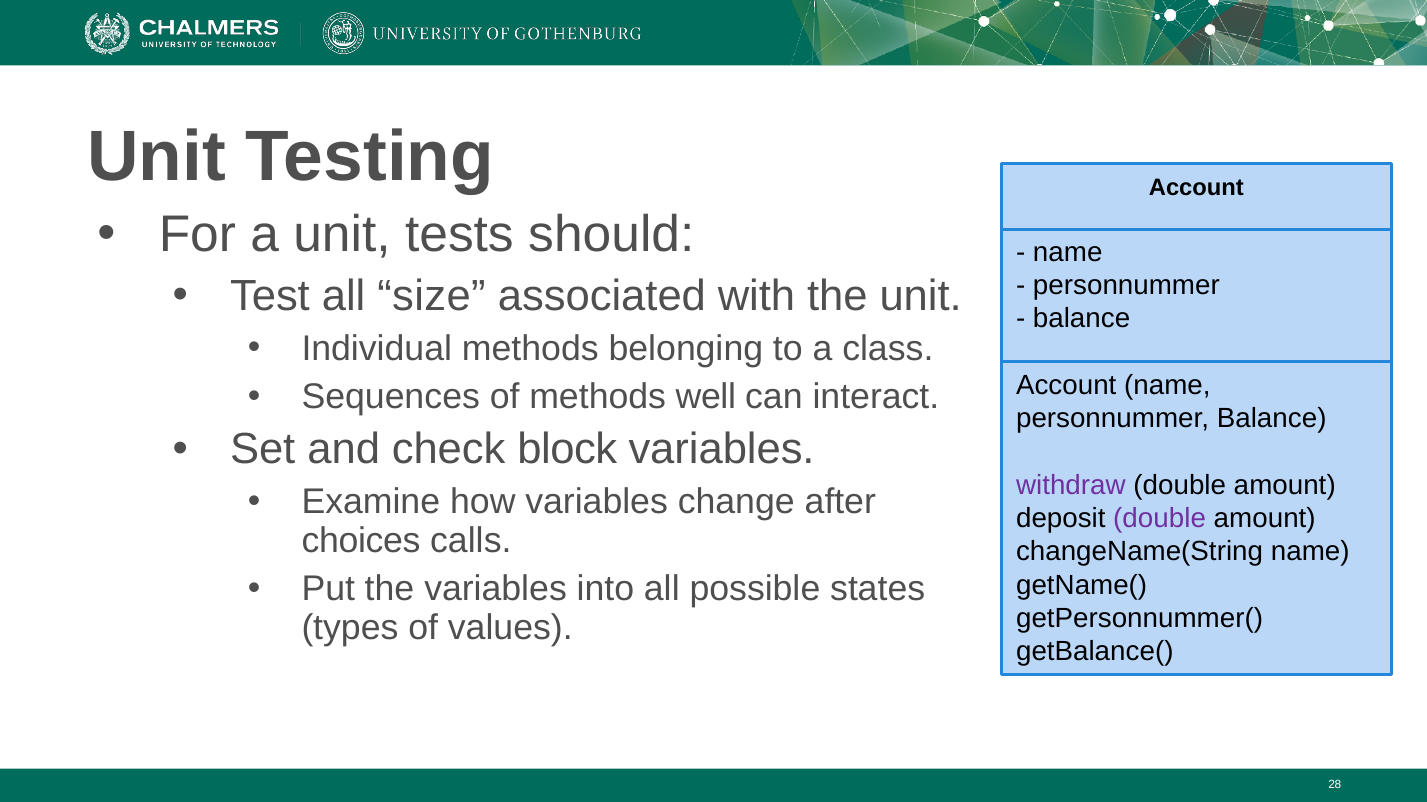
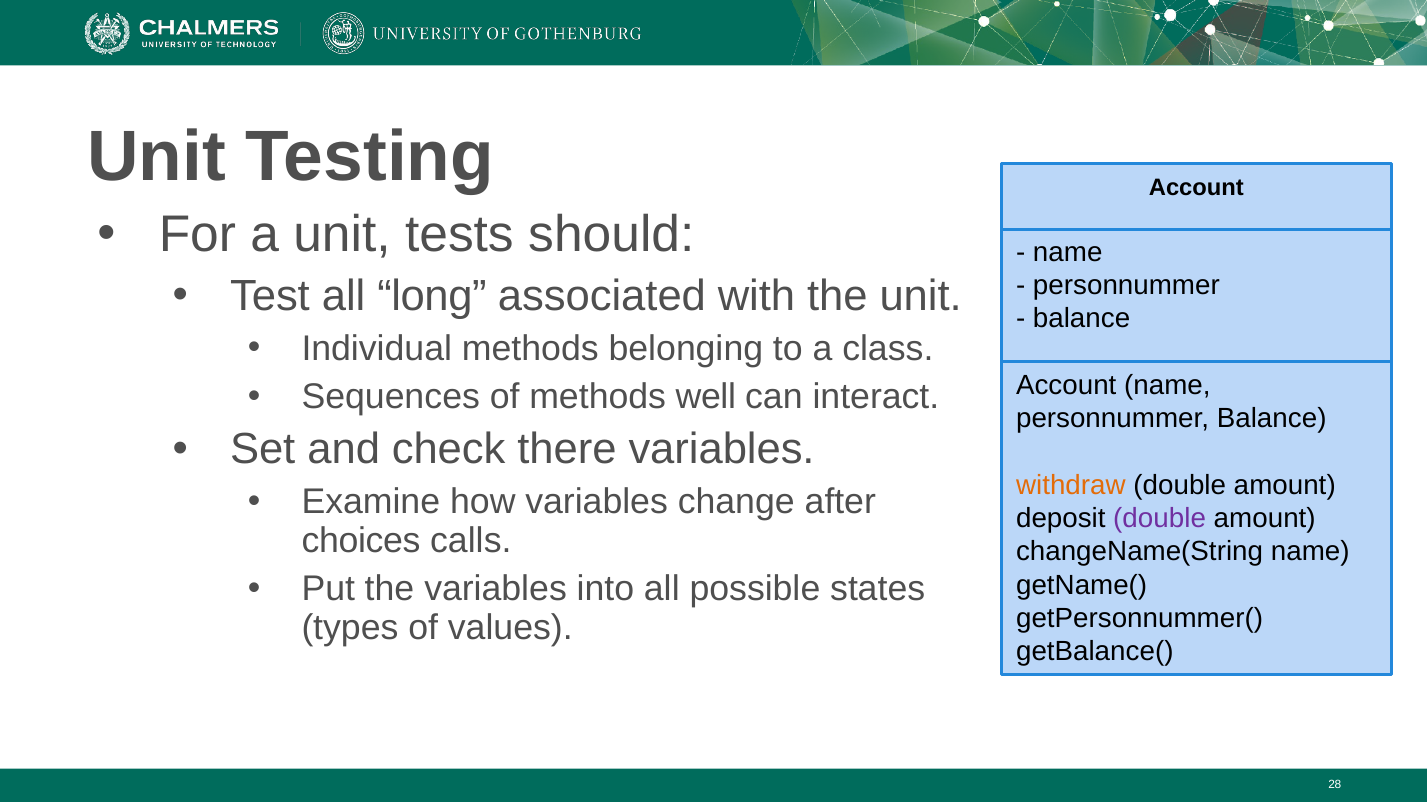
size: size -> long (432, 296)
block: block -> there (567, 450)
withdraw colour: purple -> orange (1071, 486)
